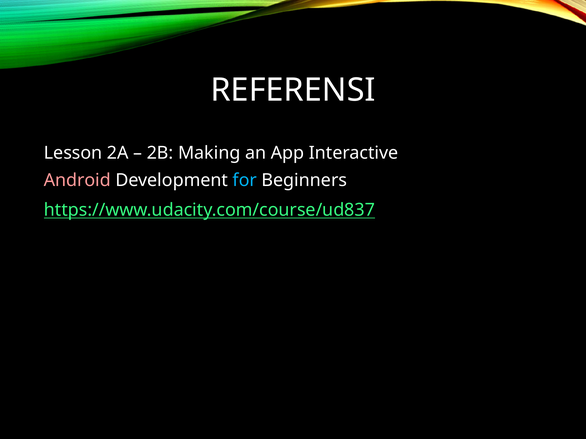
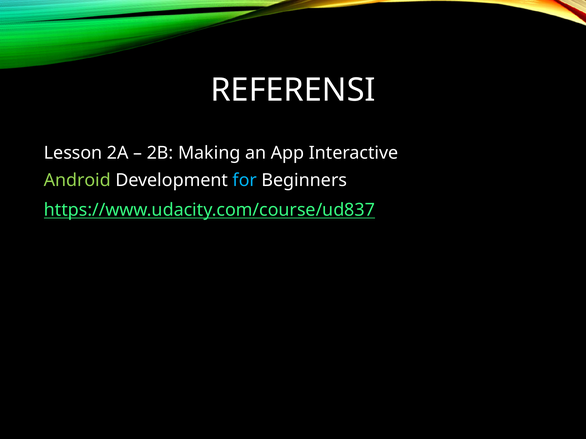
Android colour: pink -> light green (77, 181)
